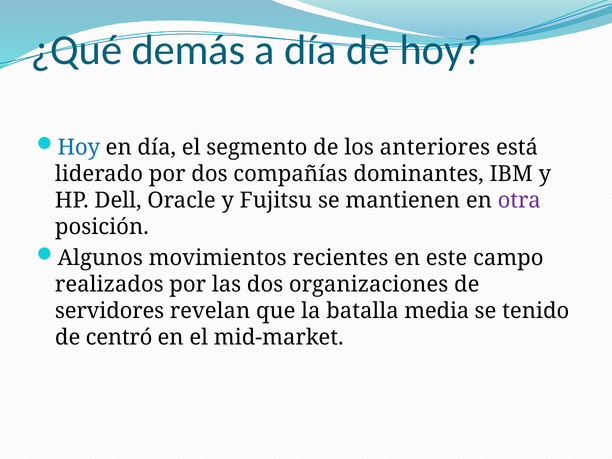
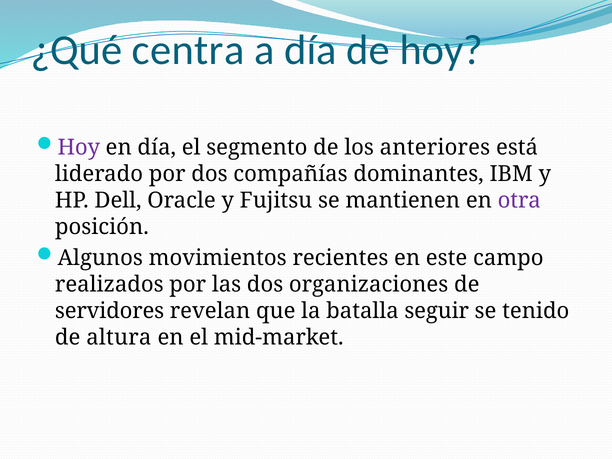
demás: demás -> centra (188, 50)
Hoy colour: blue -> purple (79, 147)
media: media -> seguir (437, 311)
centró: centró -> altura (119, 337)
